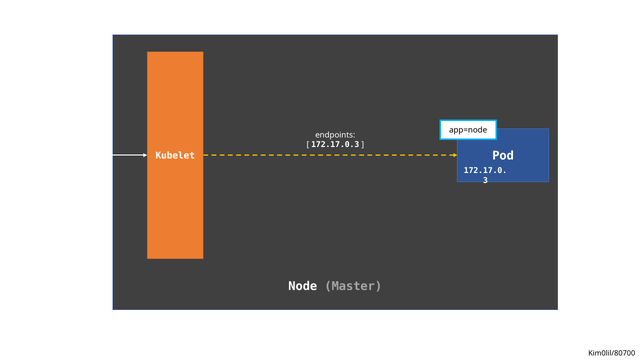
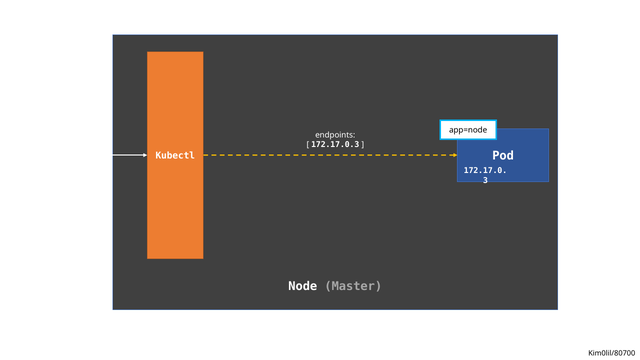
Kubelet: Kubelet -> Kubectl (175, 156)
